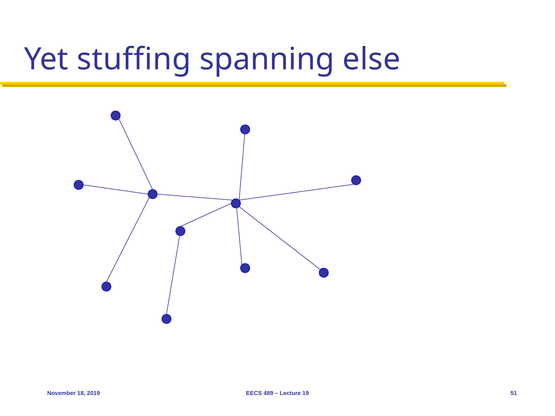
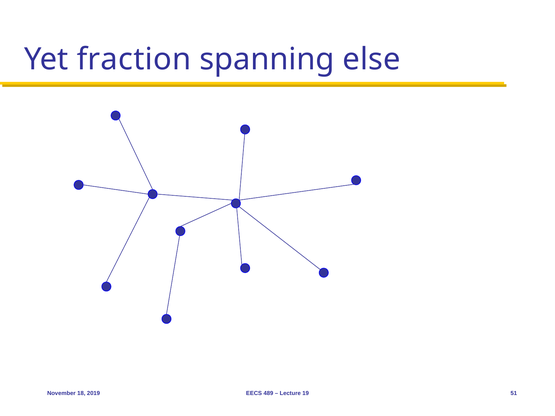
stuffing: stuffing -> fraction (134, 59)
